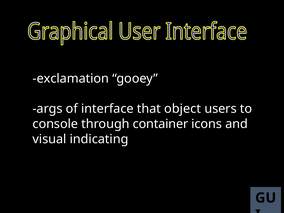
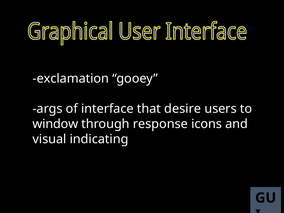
object: object -> desire (183, 109)
console: console -> window (55, 124)
container: container -> response (160, 124)
